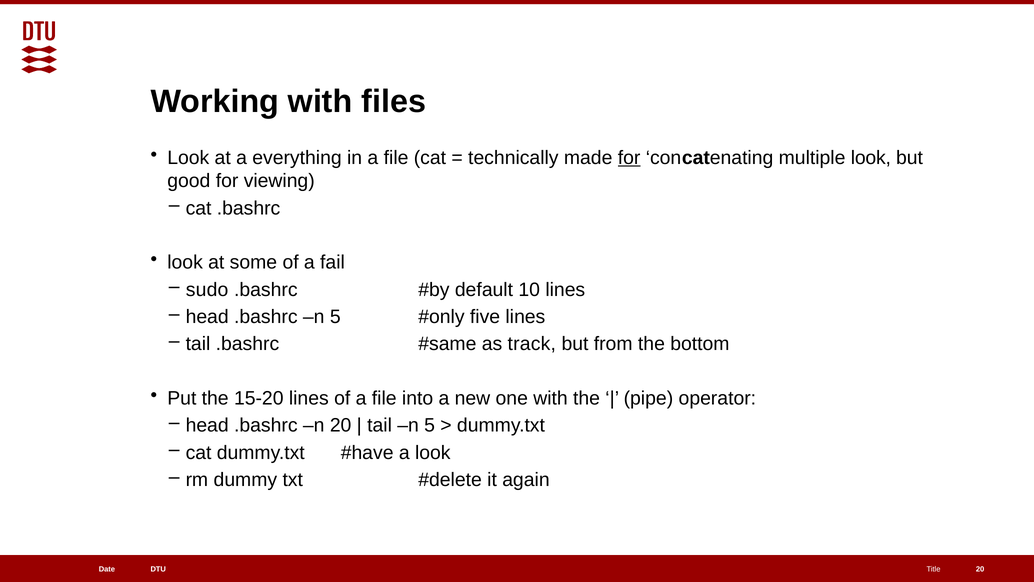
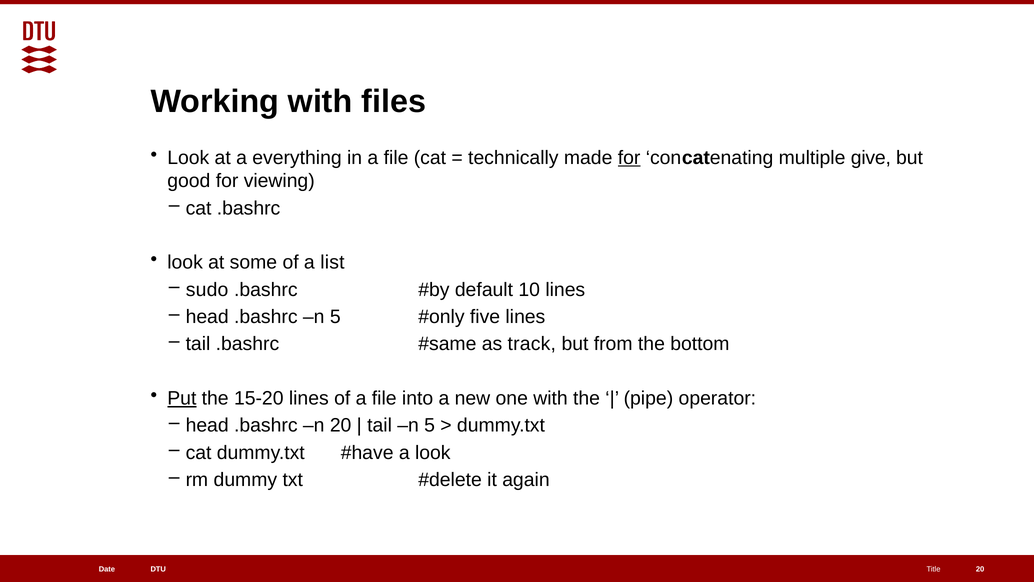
multiple look: look -> give (871, 158)
fail: fail -> list (332, 262)
Put underline: none -> present (182, 398)
